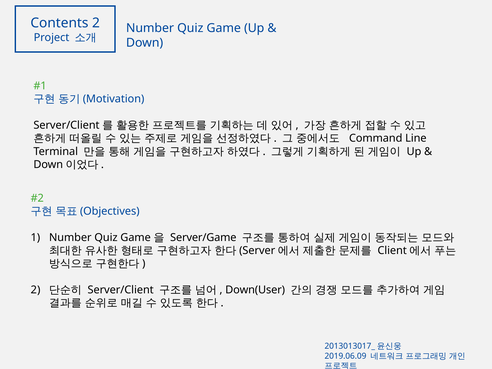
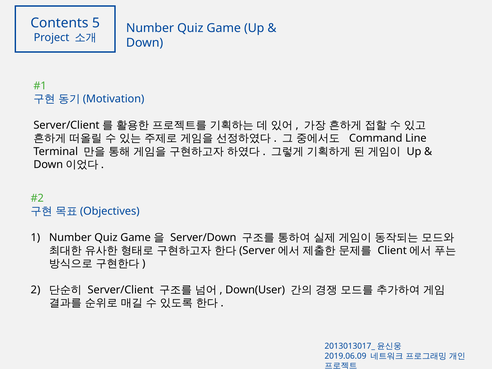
Contents 2: 2 -> 5 (96, 23)
Server/Game: Server/Game -> Server/Down (203, 237)
